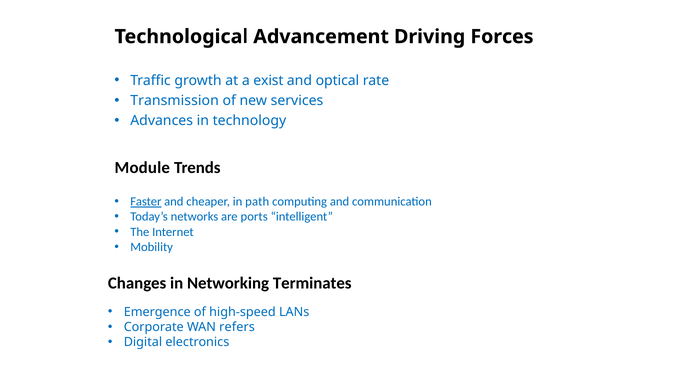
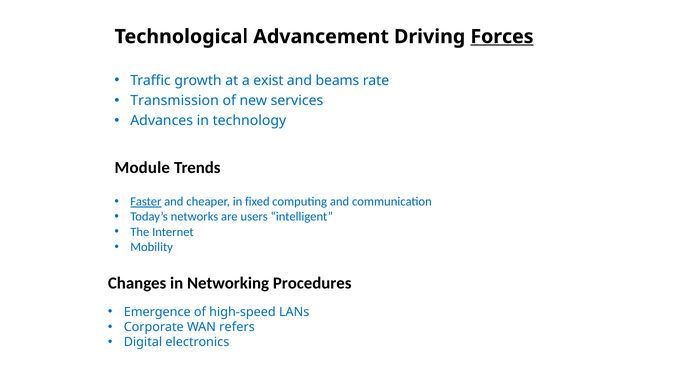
Forces underline: none -> present (502, 37)
optical: optical -> beams (337, 80)
path: path -> fixed (257, 202)
ports: ports -> users (254, 217)
Terminates: Terminates -> Procedures (312, 283)
